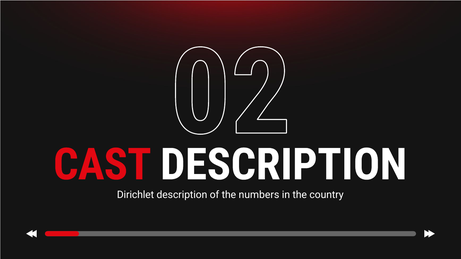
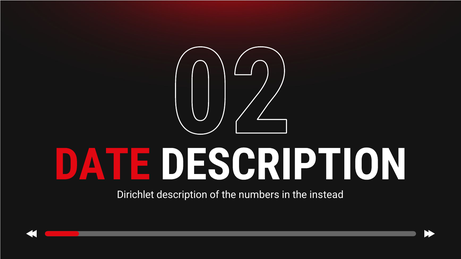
CAST: CAST -> DATE (102, 165)
country: country -> instead (327, 195)
